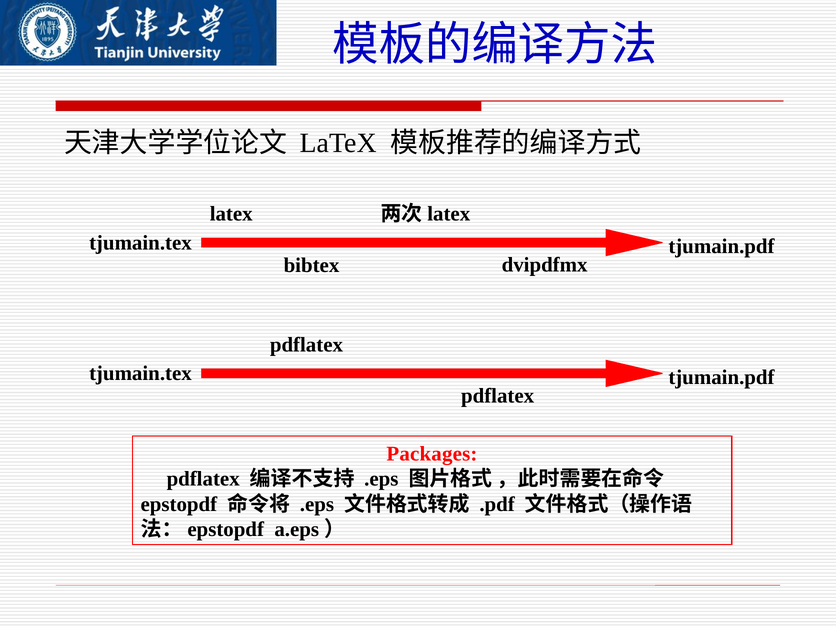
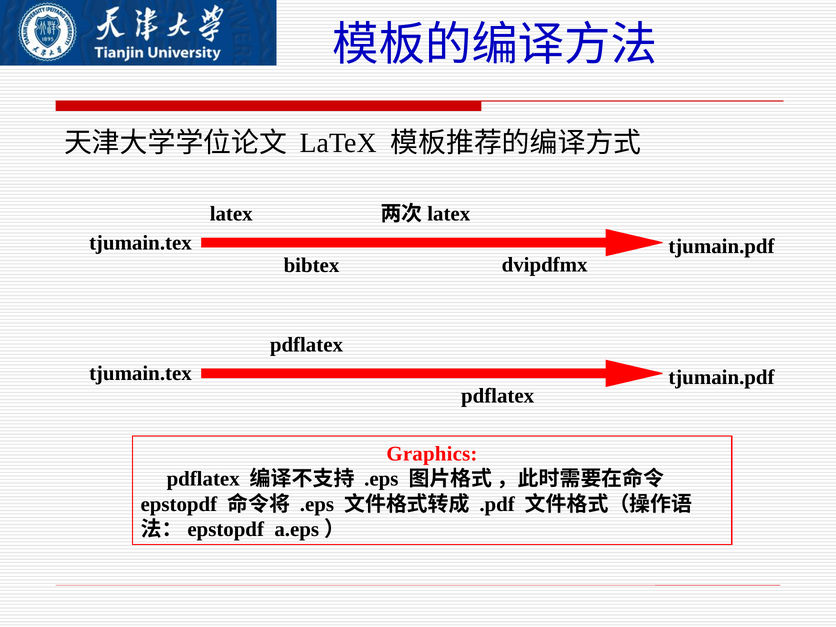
Packages: Packages -> Graphics (432, 454)
